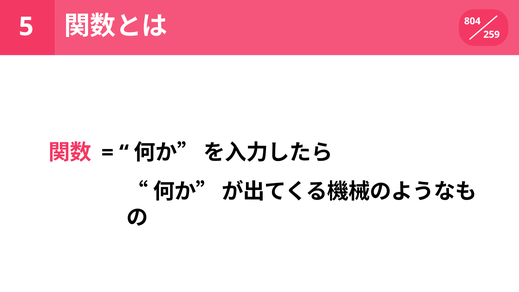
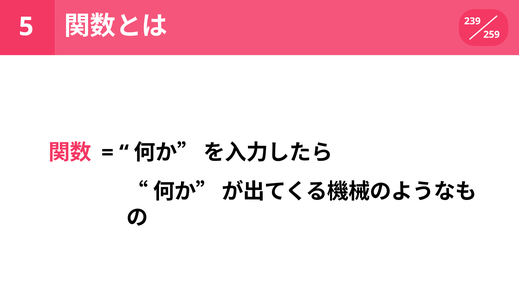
804: 804 -> 239 (472, 21)
